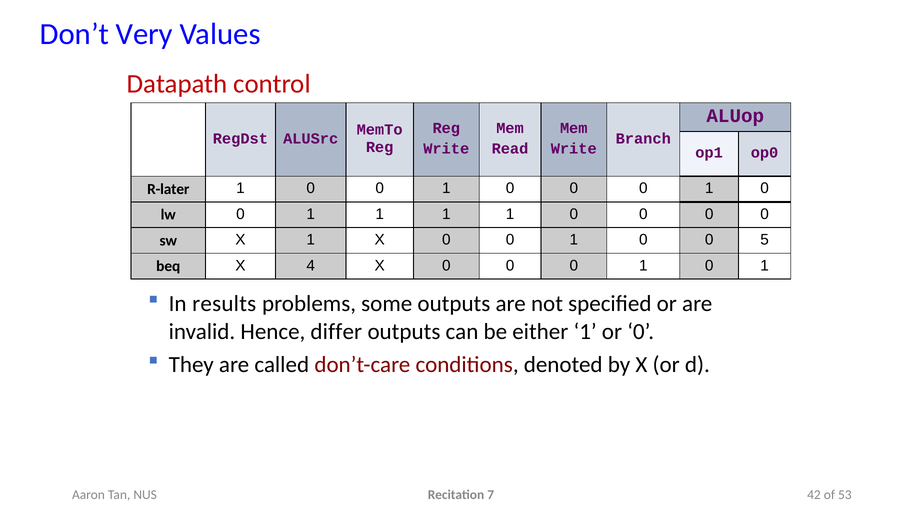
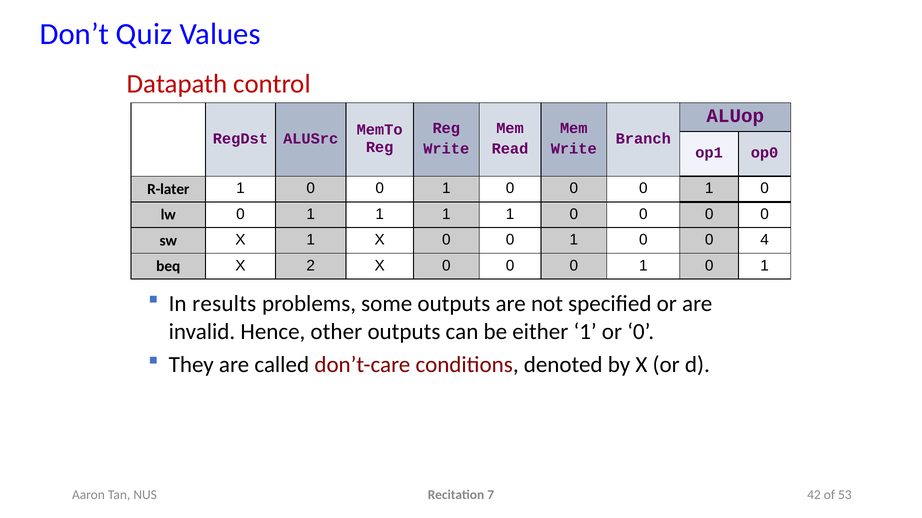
Very: Very -> Quiz (144, 34)
5: 5 -> 4 (765, 240)
4: 4 -> 2 (311, 266)
differ: differ -> other (336, 332)
